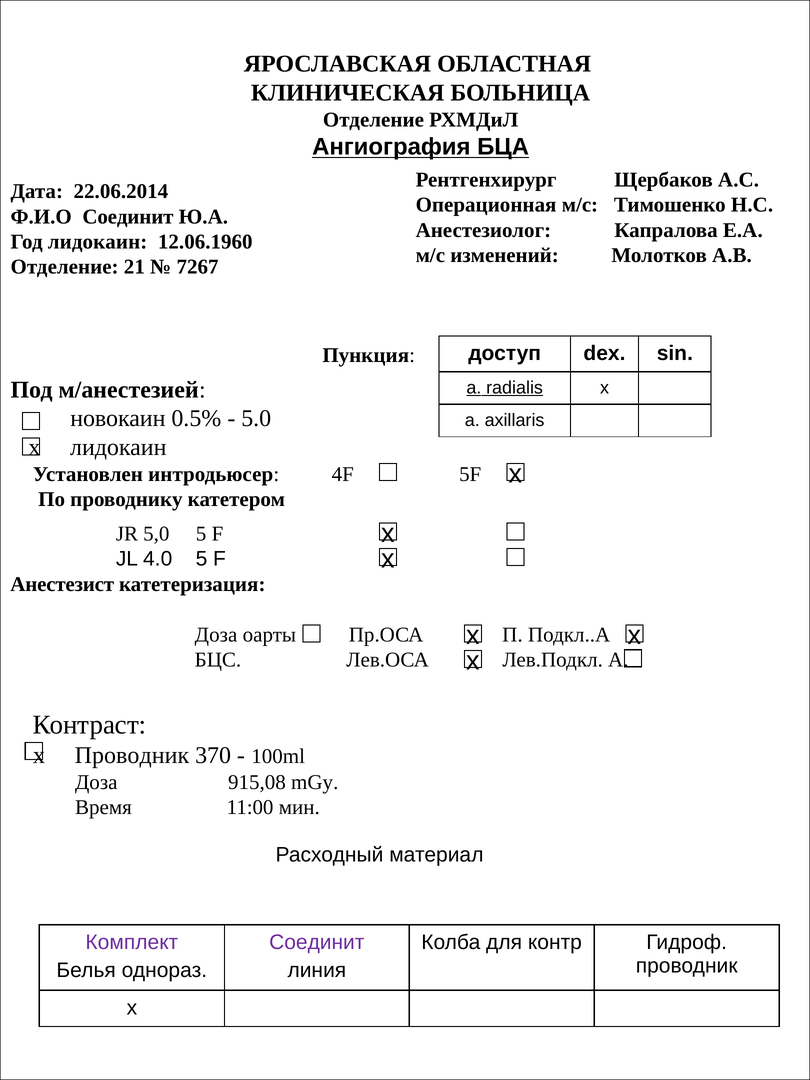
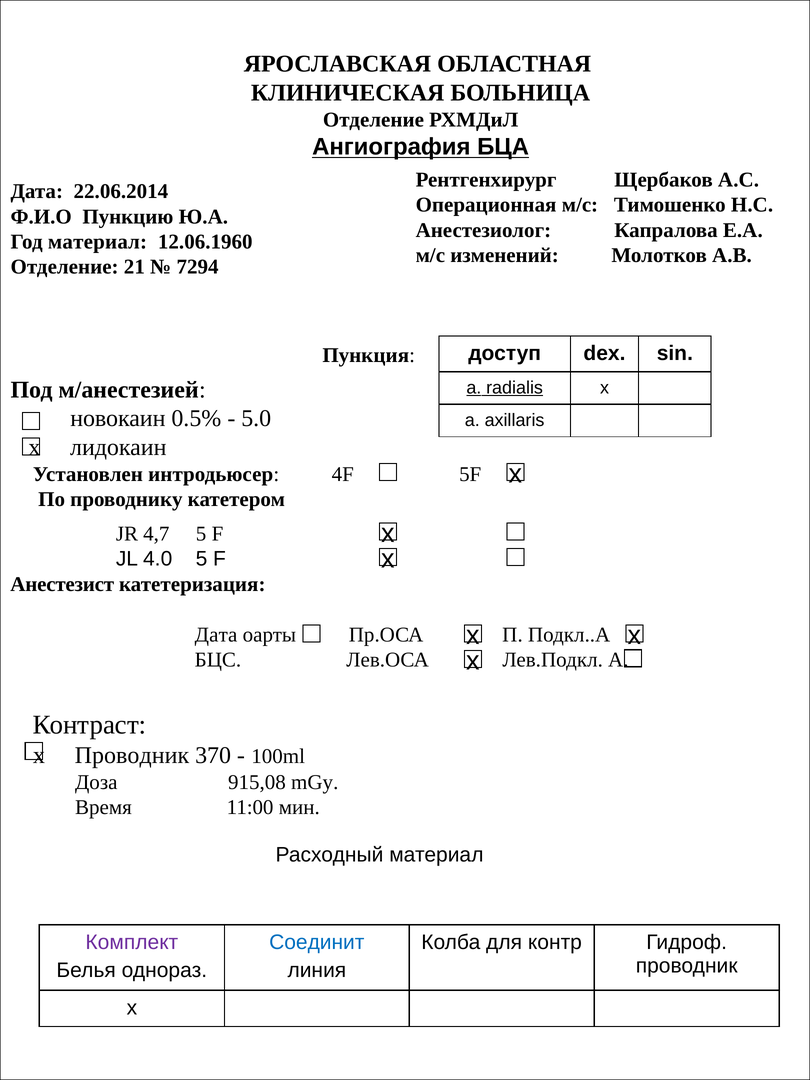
Ф.И.О Соединит: Соединит -> Пункцию (128, 217)
Год лидокаин: лидокаин -> материал (98, 242)
7267: 7267 -> 7294 (198, 267)
5,0: 5,0 -> 4,7 (156, 534)
Доза: Доза -> Дата (216, 635)
Соединит colour: purple -> blue (317, 942)
